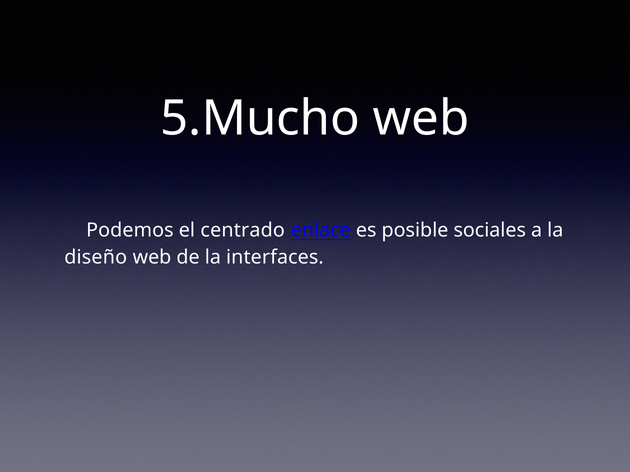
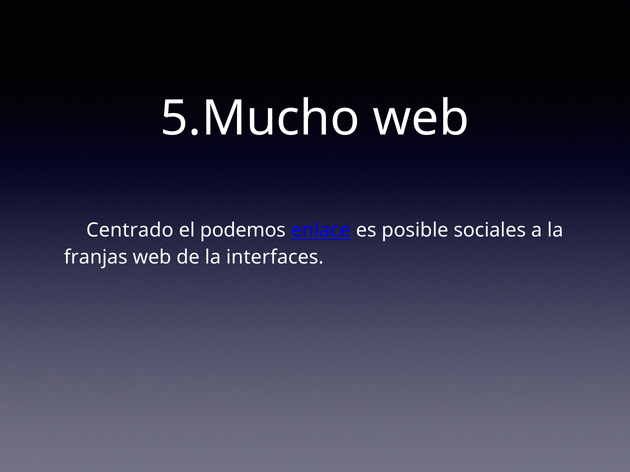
Podemos: Podemos -> Centrado (130, 231)
centrado: centrado -> podemos (243, 231)
diseño: diseño -> franjas (96, 258)
